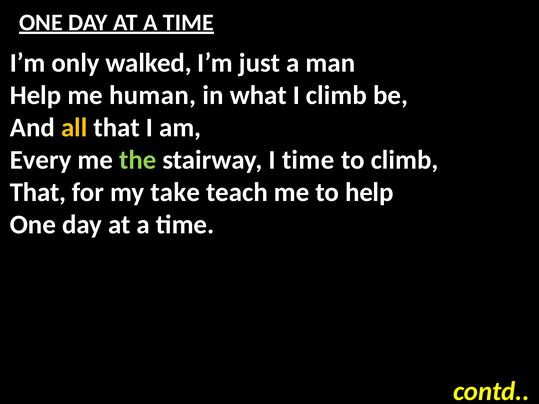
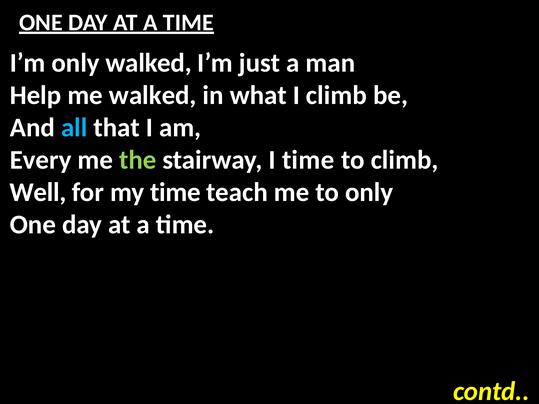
me human: human -> walked (153, 95)
all colour: yellow -> light blue (74, 128)
That: That -> Well (38, 192)
my take: take -> time (175, 192)
to help: help -> only (369, 192)
